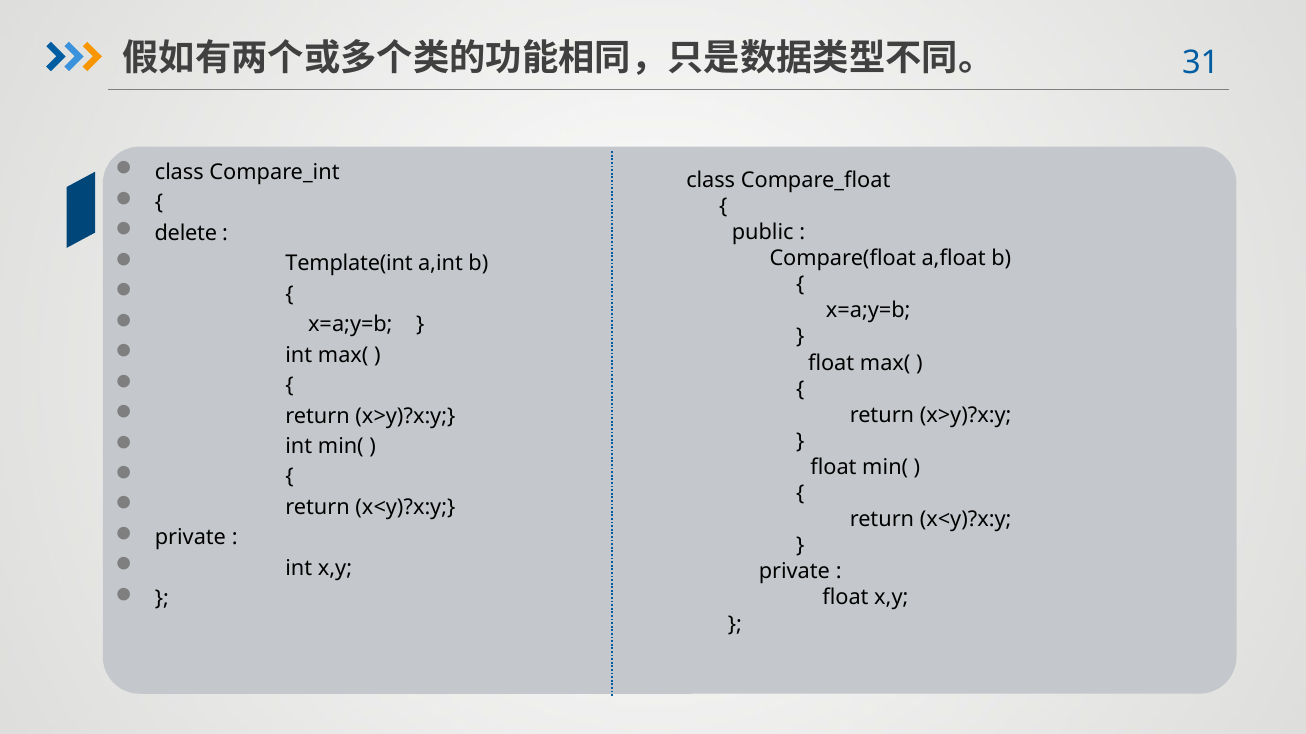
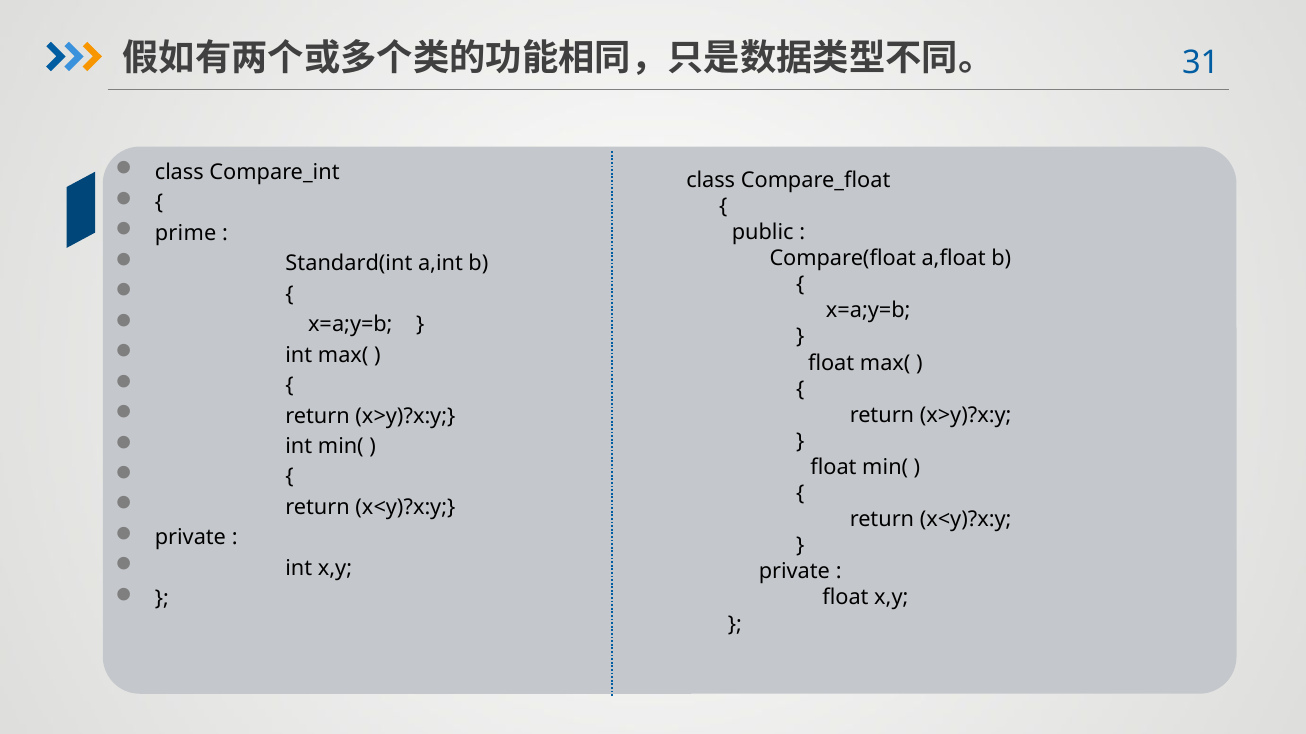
delete: delete -> prime (186, 233)
Template(int: Template(int -> Standard(int (349, 264)
